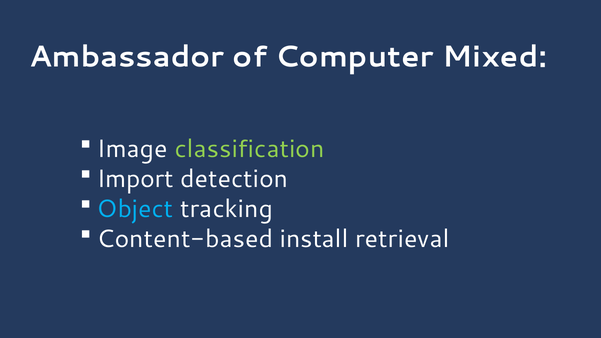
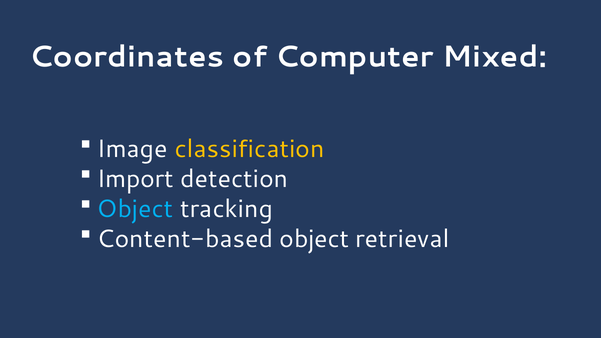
Ambassador: Ambassador -> Coordinates (127, 57)
classification colour: light green -> yellow (250, 149)
Content-based install: install -> object (314, 239)
